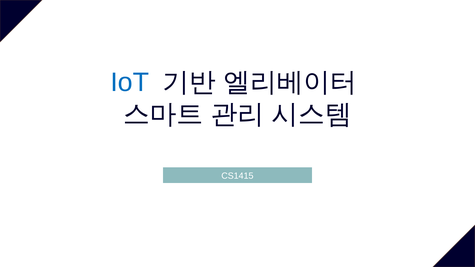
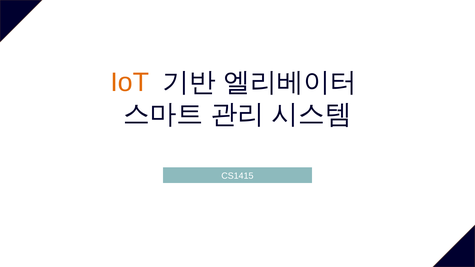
IoT colour: blue -> orange (130, 82)
